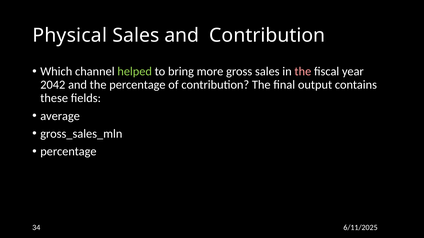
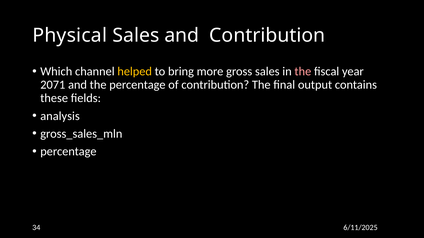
helped colour: light green -> yellow (135, 72)
2042: 2042 -> 2071 (53, 85)
average: average -> analysis (60, 116)
